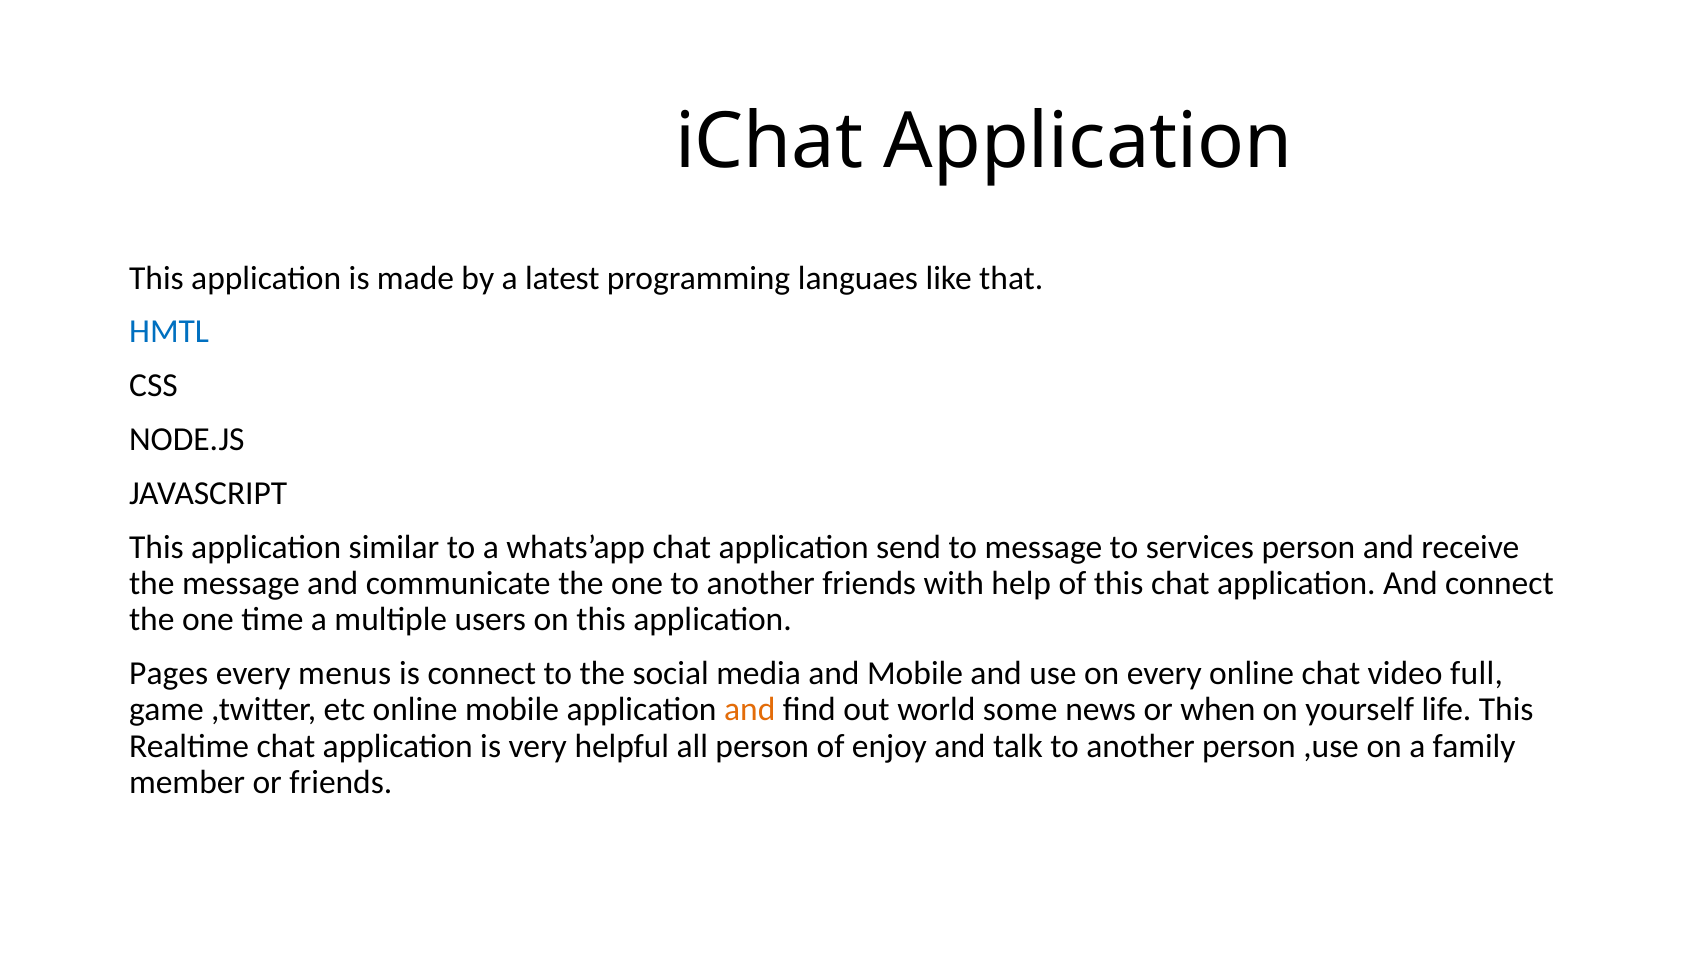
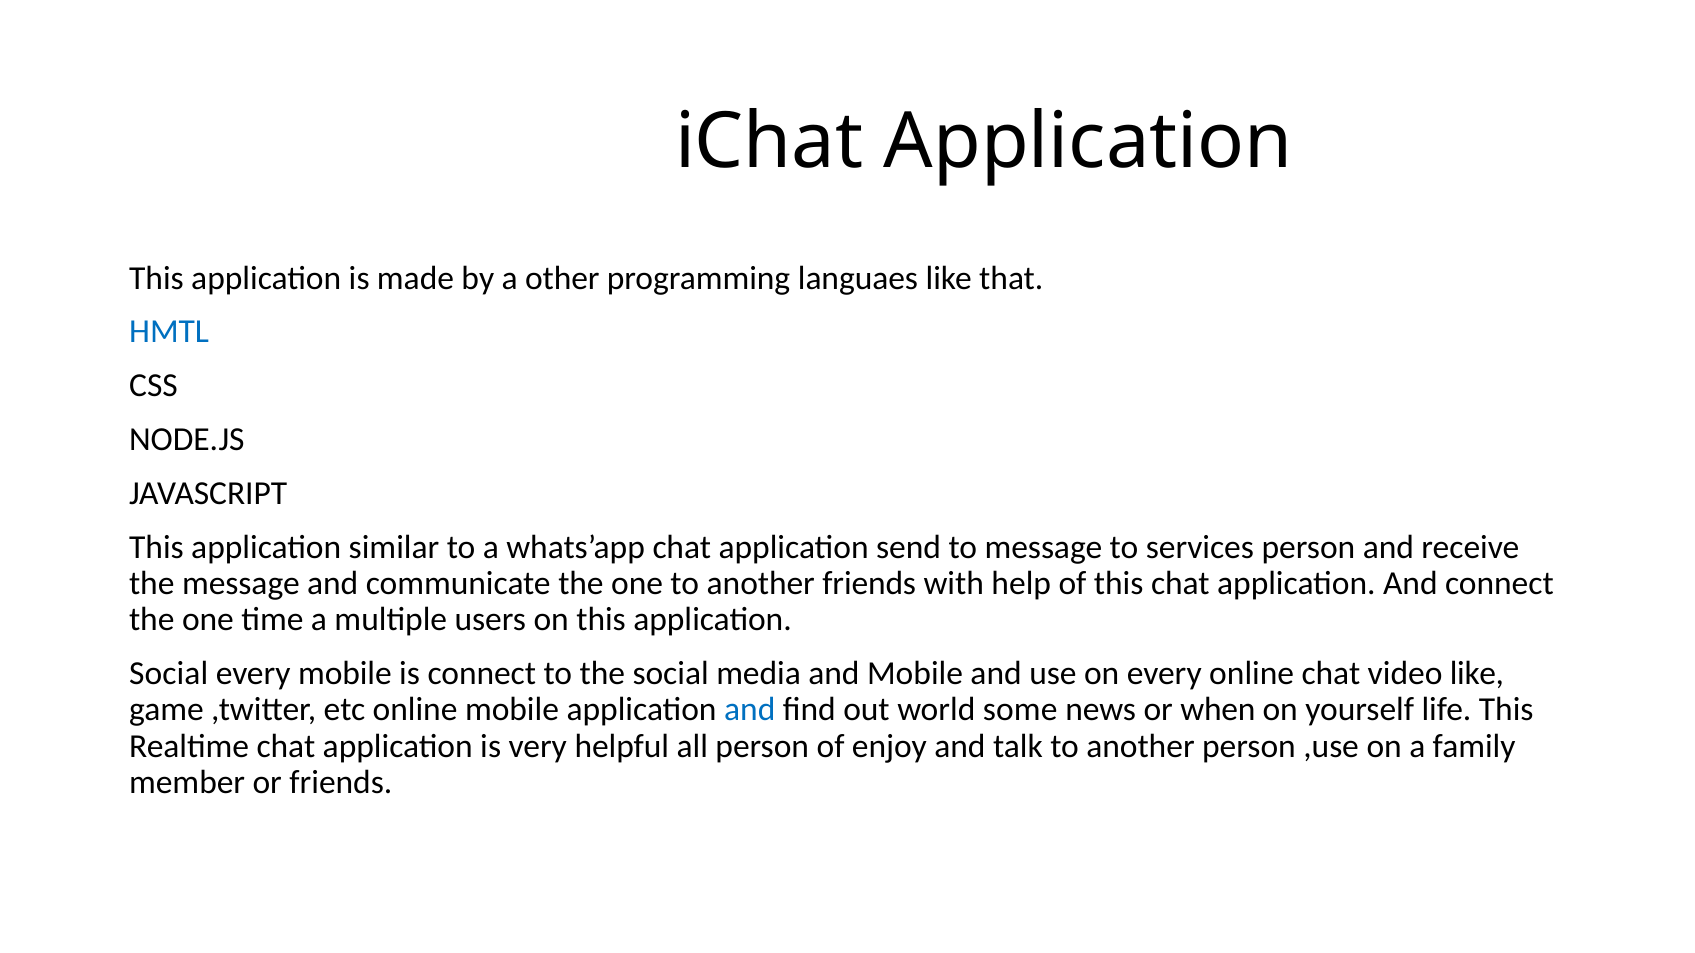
latest: latest -> other (562, 278)
Pages: Pages -> Social (169, 674)
every menus: menus -> mobile (345, 674)
video full: full -> like (1477, 674)
and colour: orange -> blue (750, 710)
